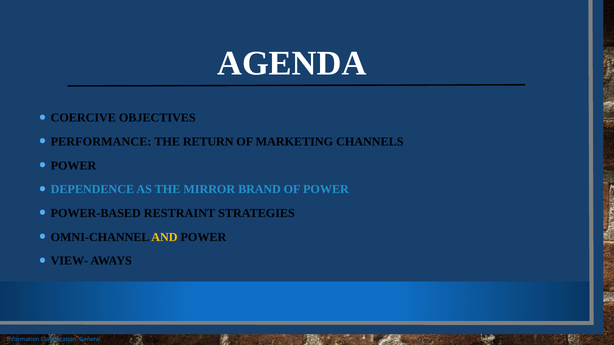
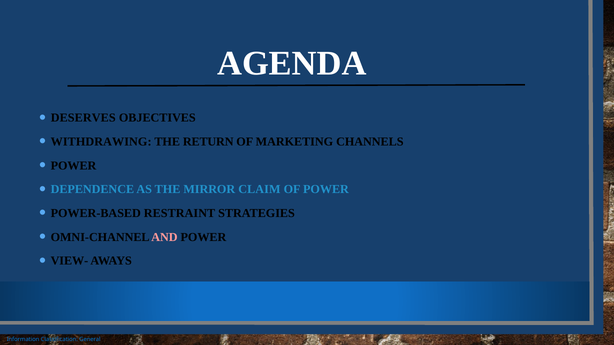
COERCIVE: COERCIVE -> DESERVES (83, 118)
PERFORMANCE: PERFORMANCE -> WITHDRAWING (101, 142)
BRAND: BRAND -> CLAIM (259, 190)
AND colour: yellow -> pink (164, 237)
